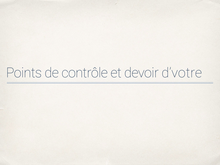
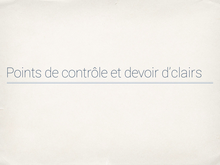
d’votre: d’votre -> d’clairs (182, 73)
